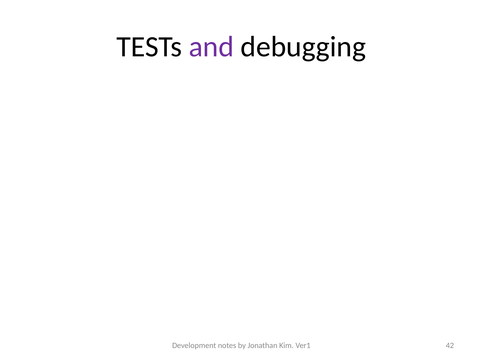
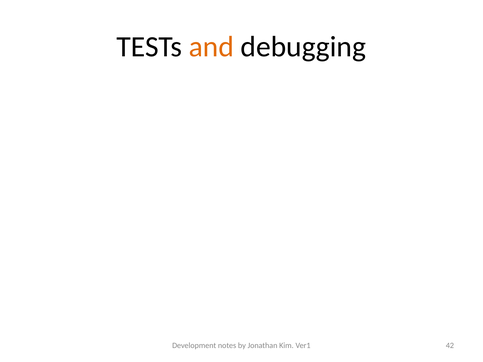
and colour: purple -> orange (211, 47)
